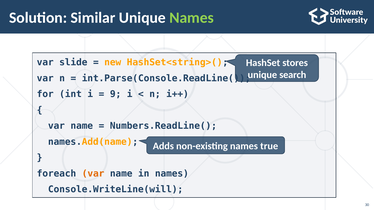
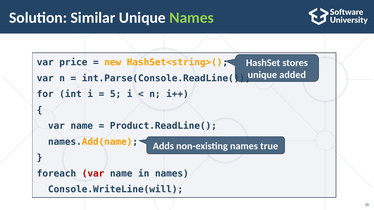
slide: slide -> price (73, 62)
search: search -> added (293, 75)
9: 9 -> 5 (116, 94)
Numbers.ReadLine(: Numbers.ReadLine( -> Product.ReadLine( (163, 126)
var colour: orange -> red (93, 174)
